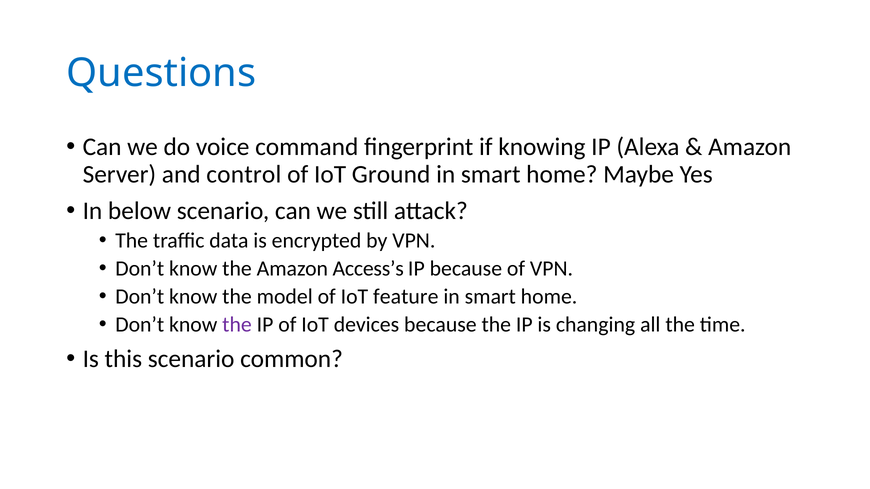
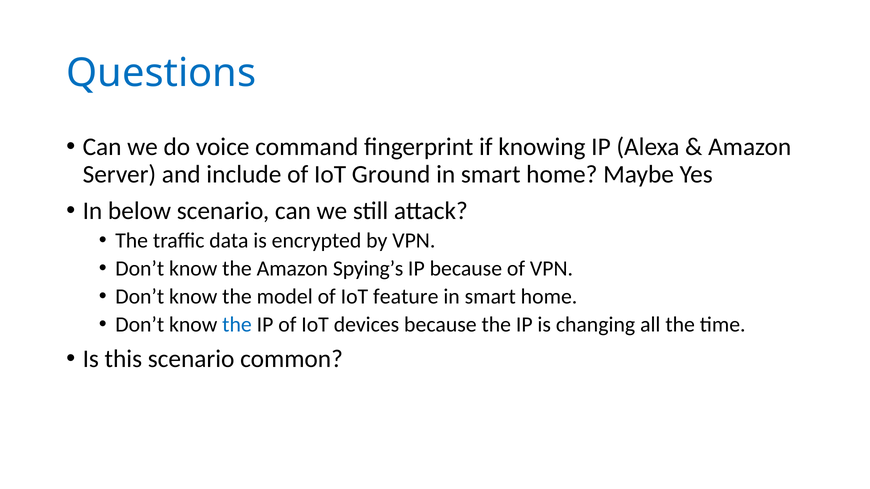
control: control -> include (244, 174)
Access’s: Access’s -> Spying’s (368, 269)
the colour: purple -> blue (237, 325)
